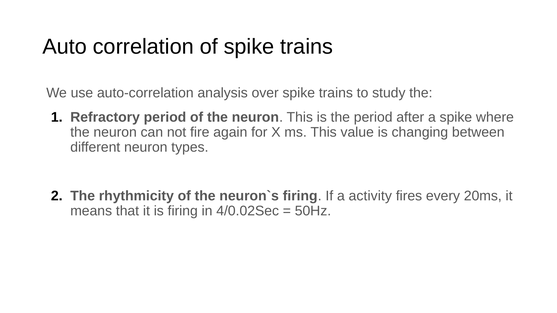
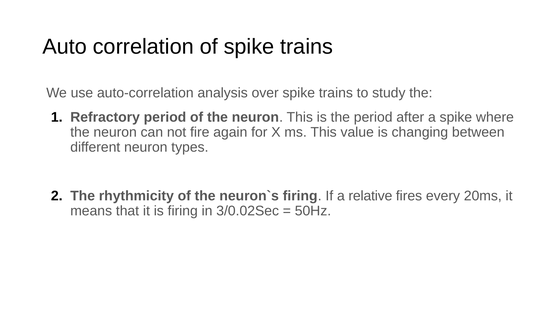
activity: activity -> relative (370, 196)
4/0.02Sec: 4/0.02Sec -> 3/0.02Sec (248, 211)
